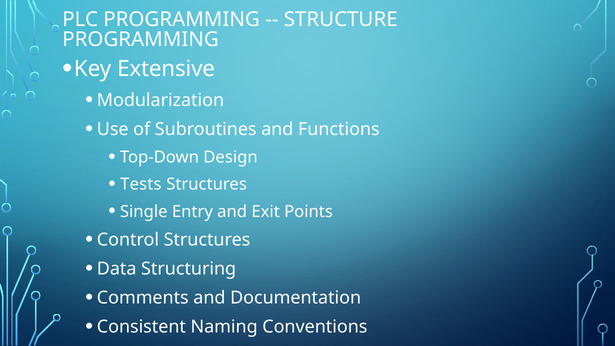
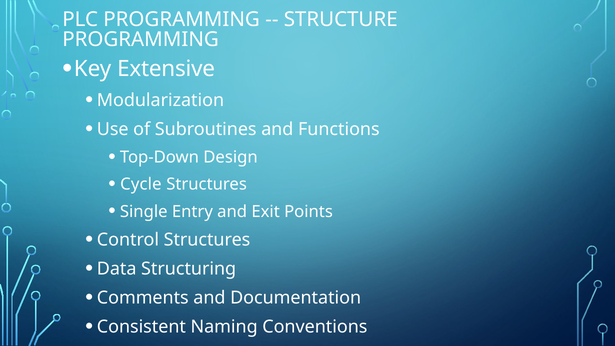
Tests: Tests -> Cycle (141, 184)
